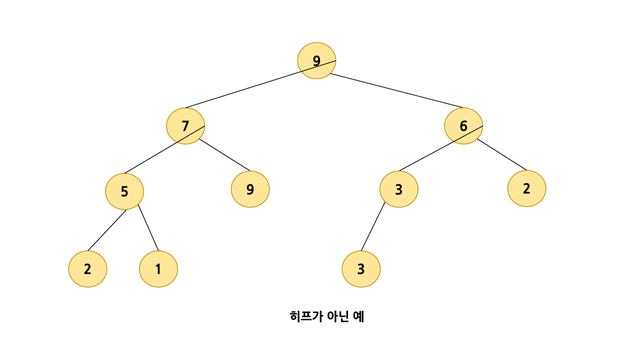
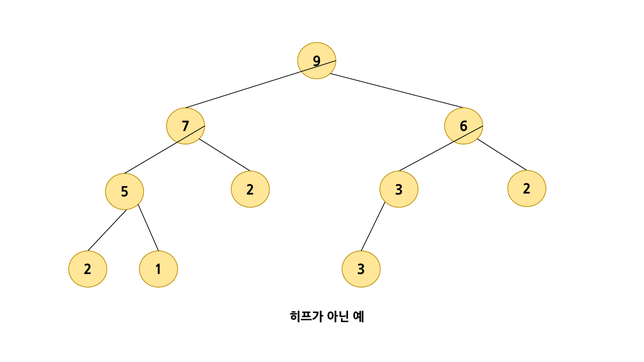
5 9: 9 -> 2 (250, 190)
